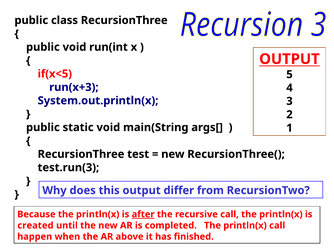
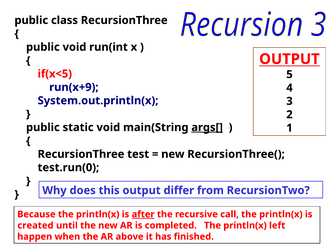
run(x+3: run(x+3 -> run(x+9 (74, 87)
args[ underline: none -> present (207, 127)
test.run(3: test.run(3 -> test.run(0 (68, 167)
println(x call: call -> left (277, 225)
